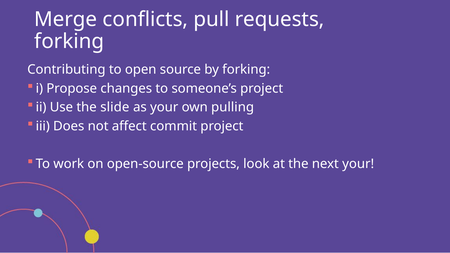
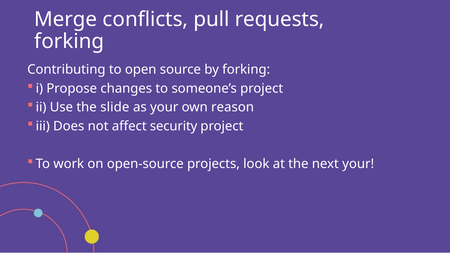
pulling: pulling -> reason (233, 107)
commit: commit -> security (174, 126)
